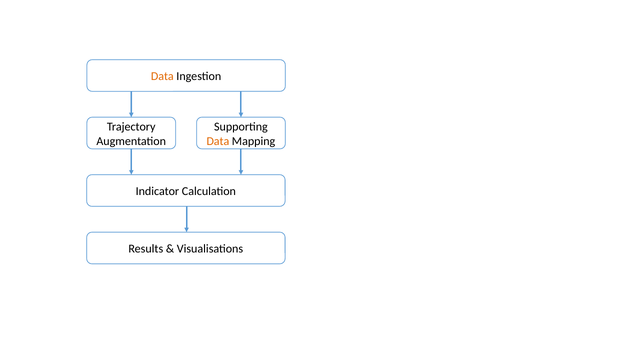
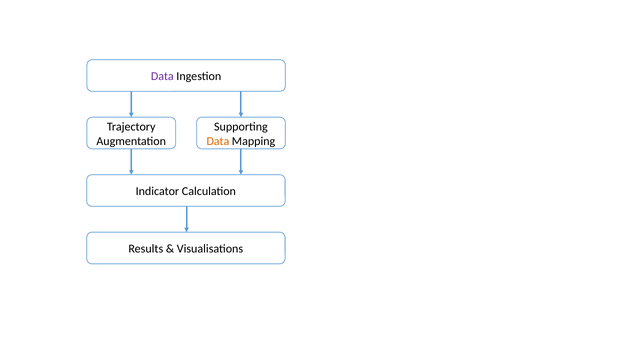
Data colour: orange -> purple (162, 76)
